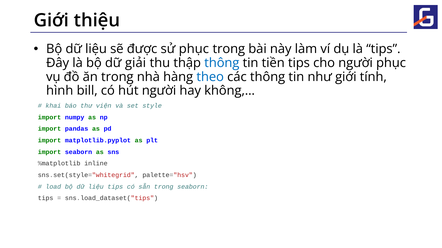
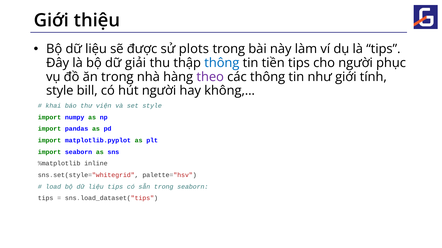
sử phục: phục -> plots (194, 49)
theo colour: blue -> purple (210, 77)
hình: hình -> style (60, 91)
